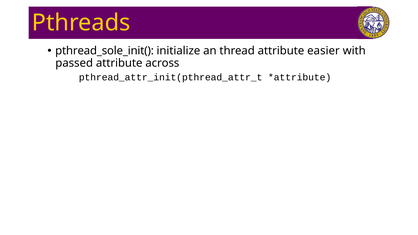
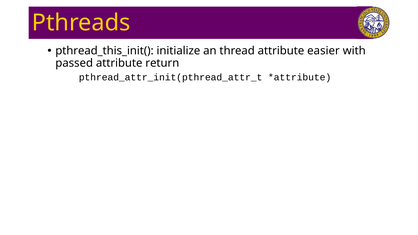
pthread_sole_init(: pthread_sole_init( -> pthread_this_init( (105, 51)
across: across -> return (162, 63)
